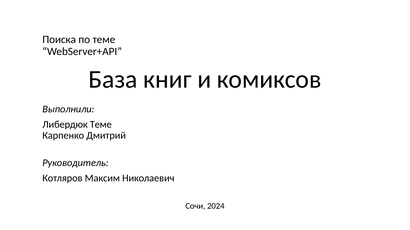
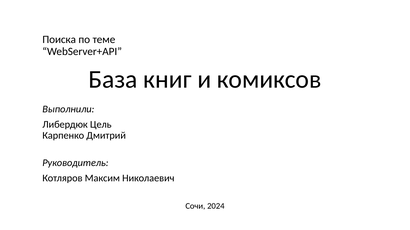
Либердюк Теме: Теме -> Цель (101, 125)
